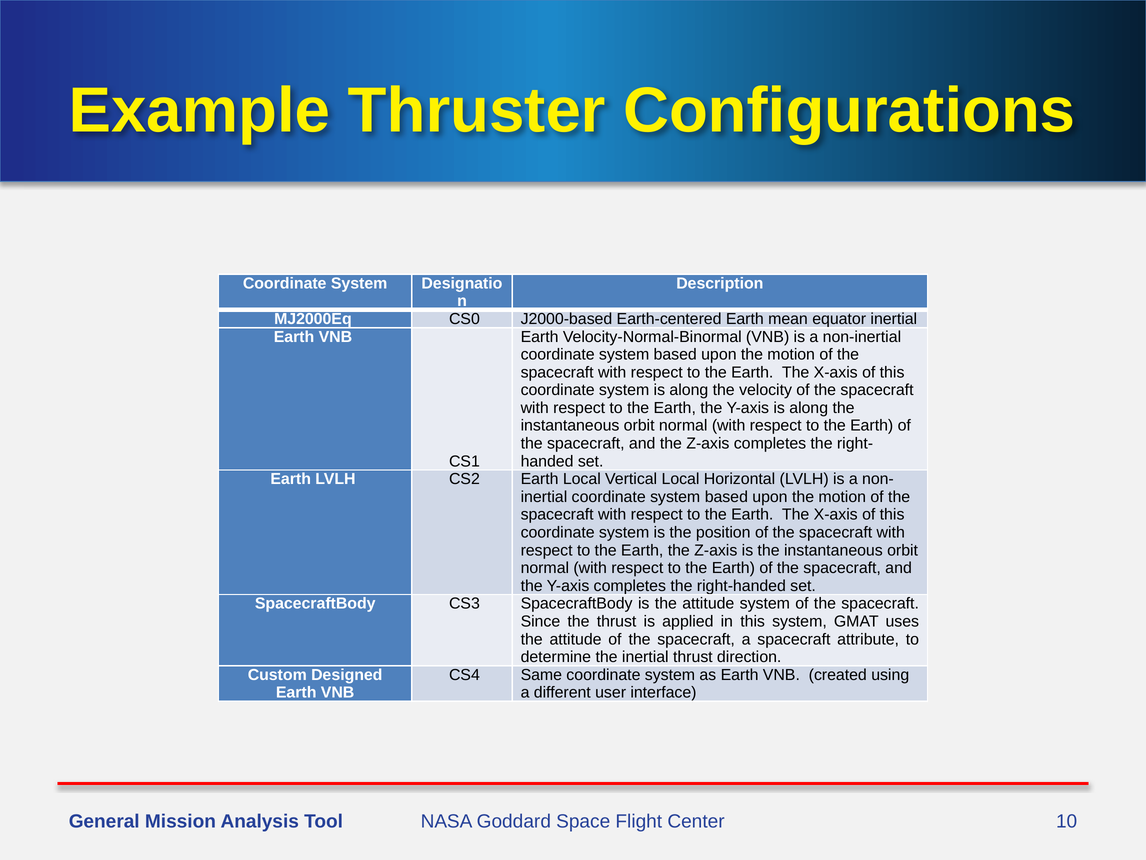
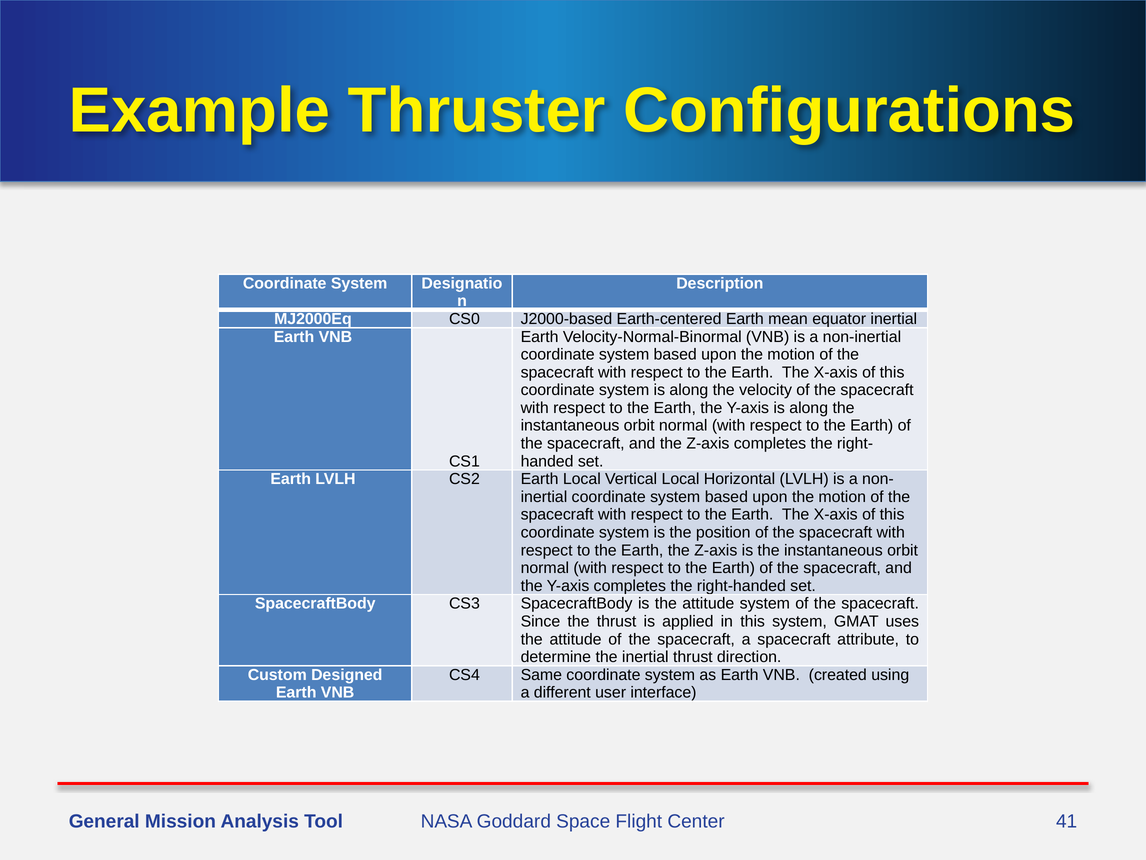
10: 10 -> 41 (1067, 821)
